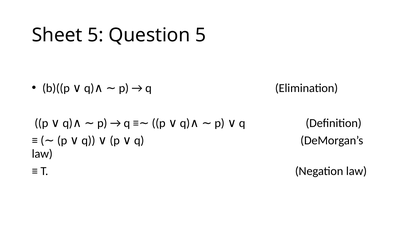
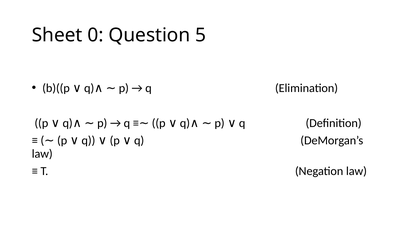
Sheet 5: 5 -> 0 (96, 35)
